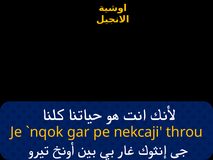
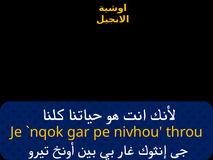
nekcaji: nekcaji -> nivhou (138, 132)
